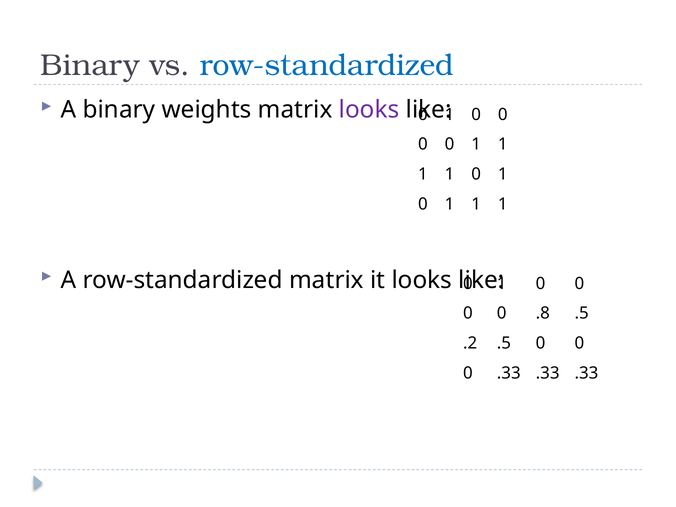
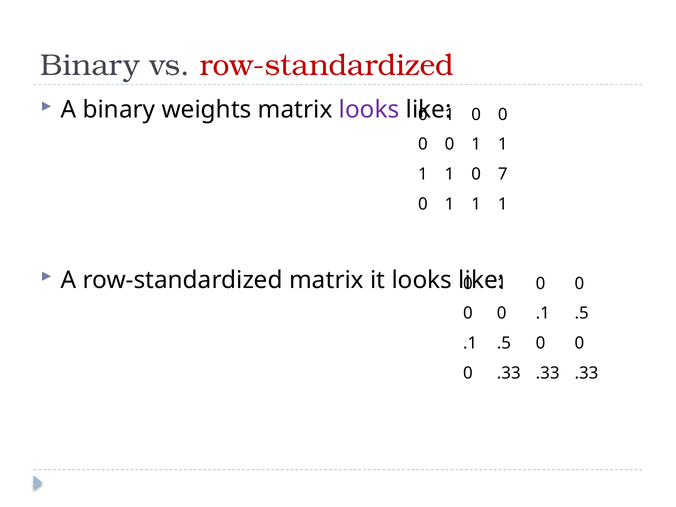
row-standardized colour: blue -> red (327, 65)
1: 1 -> 7 (503, 174)
0 .8: .8 -> .1 (543, 313)
.2: .2 -> .1 (470, 343)
